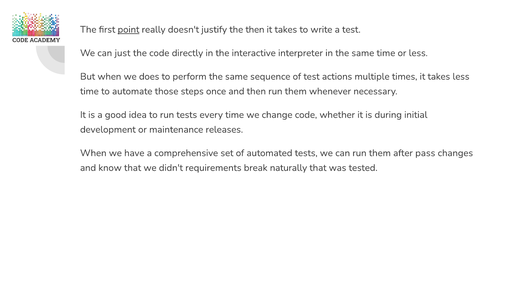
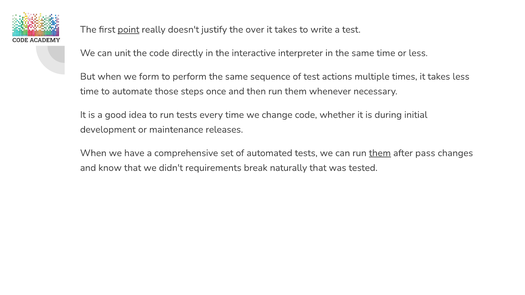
the then: then -> over (255, 30)
just: just -> unit (123, 53)
does: does -> form (149, 77)
them underline: none -> present (380, 153)
